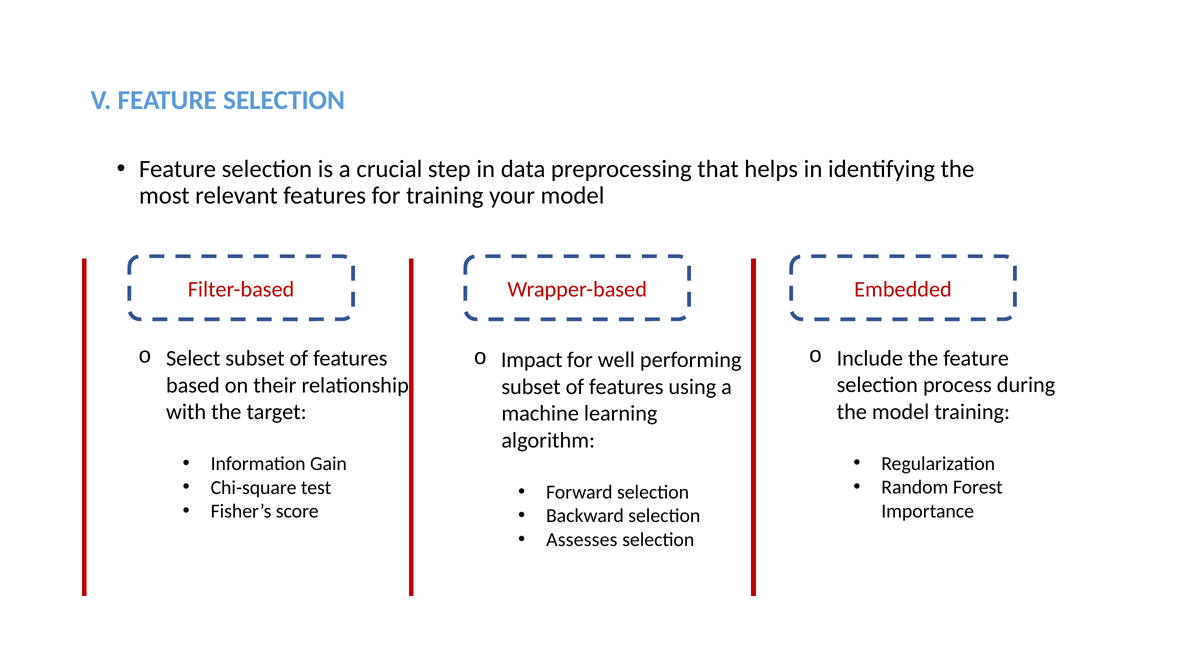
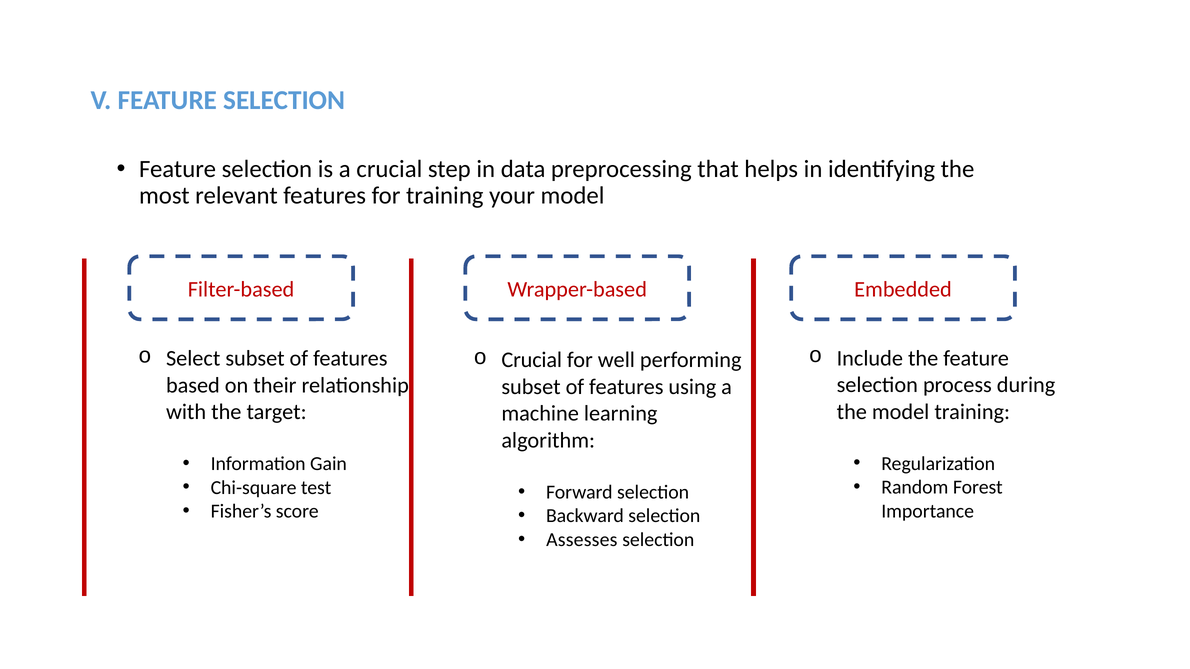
Impact: Impact -> Crucial (532, 360)
